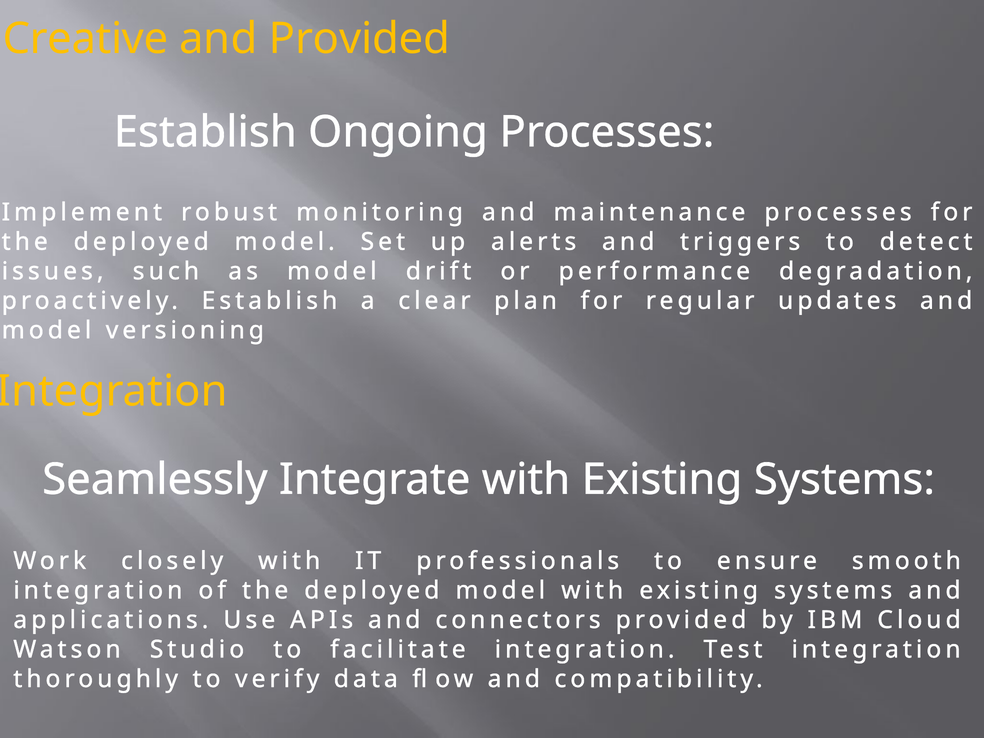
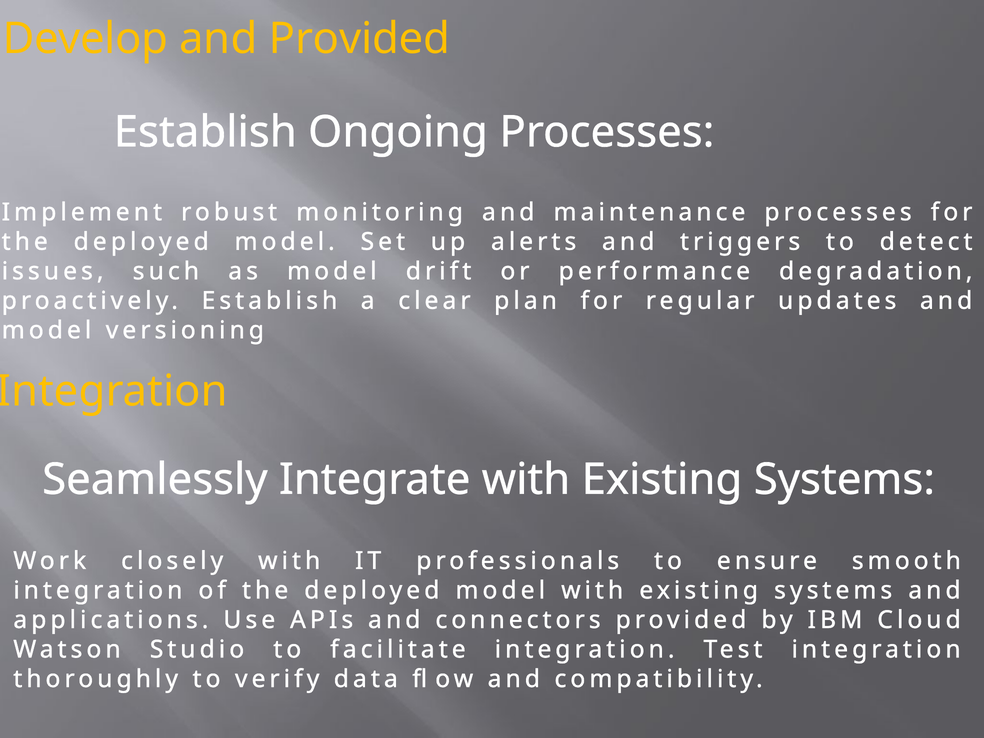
Creative: Creative -> Develop (85, 39)
